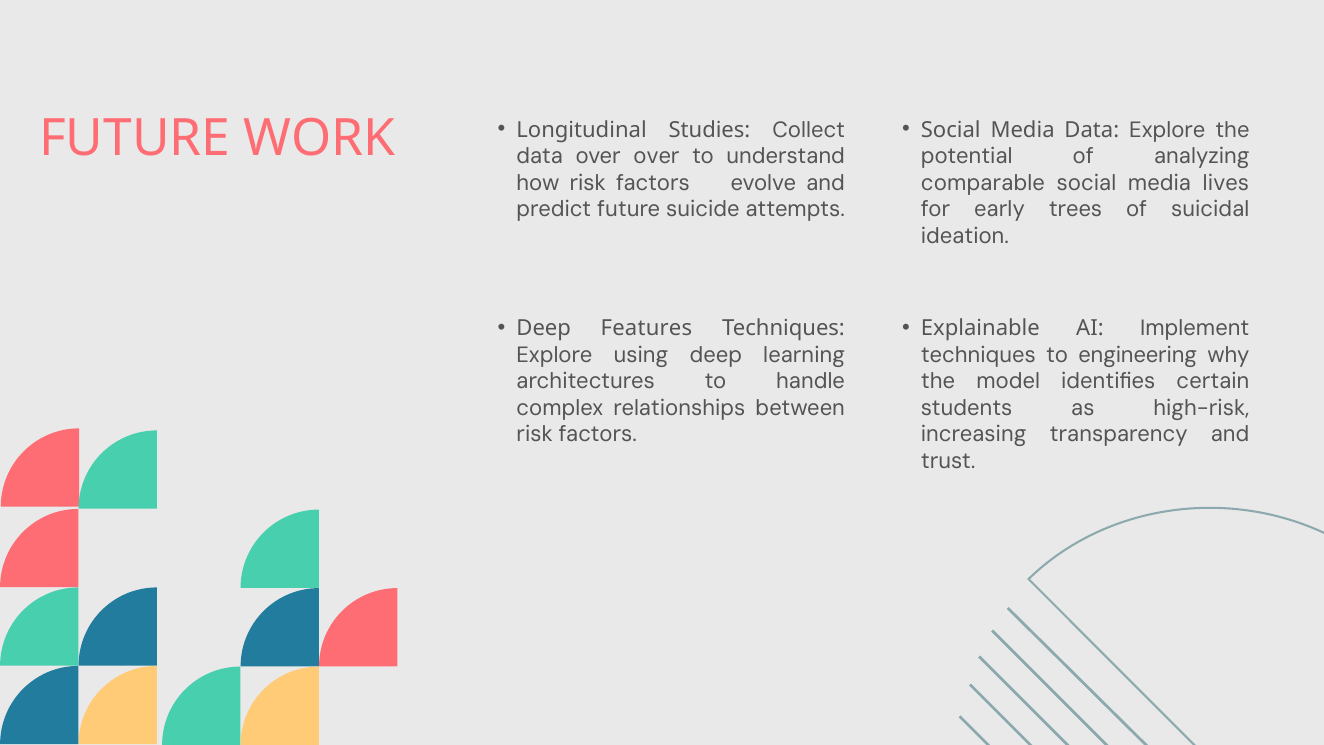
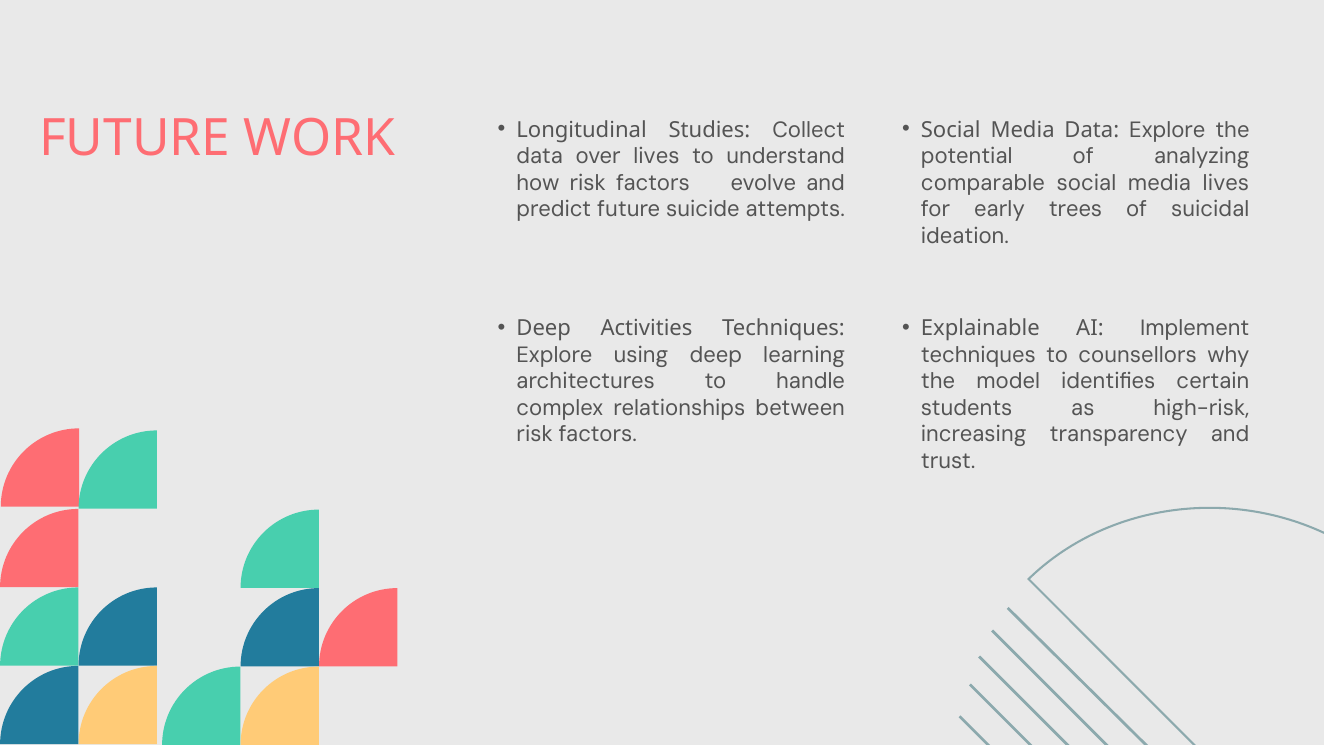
over over: over -> lives (656, 156)
Features: Features -> Activities (647, 328)
engineering: engineering -> counsellors (1138, 355)
